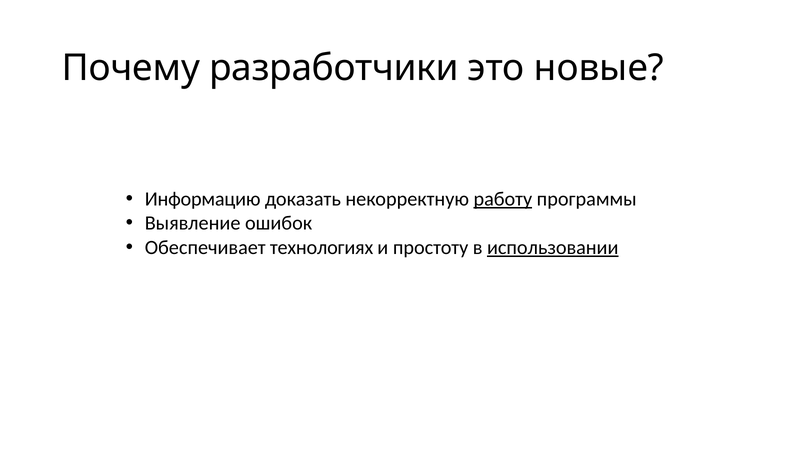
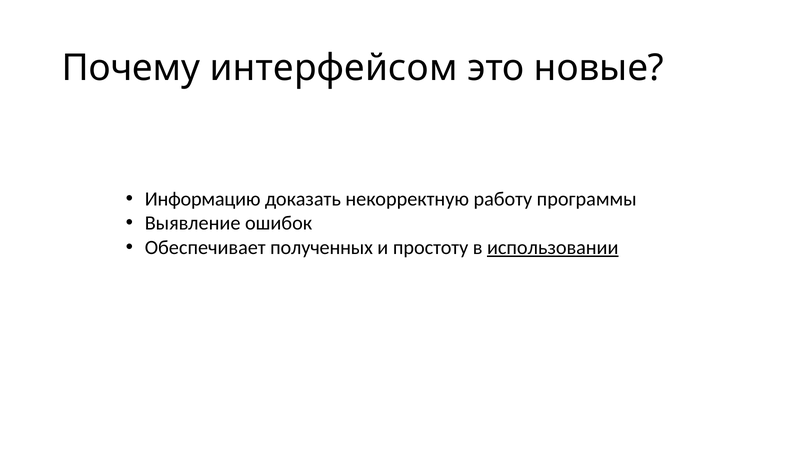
разработчики: разработчики -> интерфейсом (334, 68)
работу underline: present -> none (503, 199)
технологиях: технологиях -> полученных (322, 248)
